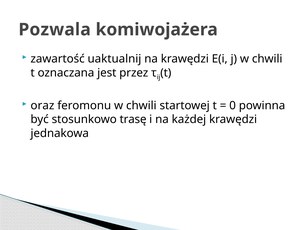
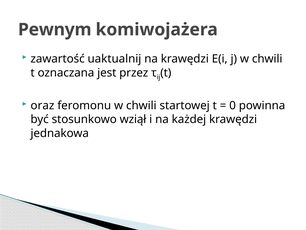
Pozwala: Pozwala -> Pewnym (55, 30)
trasę: trasę -> wziął (133, 119)
